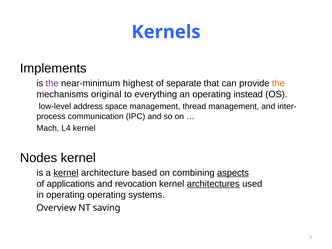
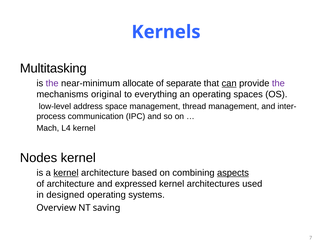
Implements: Implements -> Multitasking (53, 68)
highest: highest -> allocate (138, 83)
can underline: none -> present (229, 83)
the colour: orange -> purple (278, 83)
instead: instead -> spaces (248, 94)
of applications: applications -> architecture (71, 184)
revocation: revocation -> expressed (136, 184)
architectures underline: present -> none (213, 184)
in operating: operating -> designed (65, 195)
